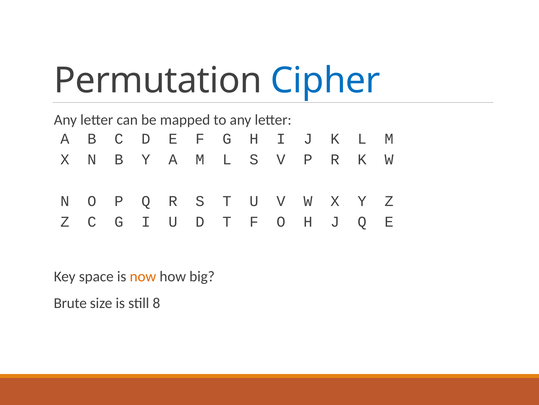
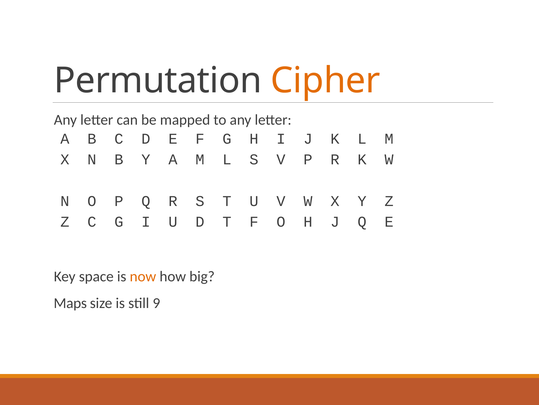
Cipher colour: blue -> orange (325, 81)
Brute: Brute -> Maps (70, 303)
8: 8 -> 9 (156, 303)
